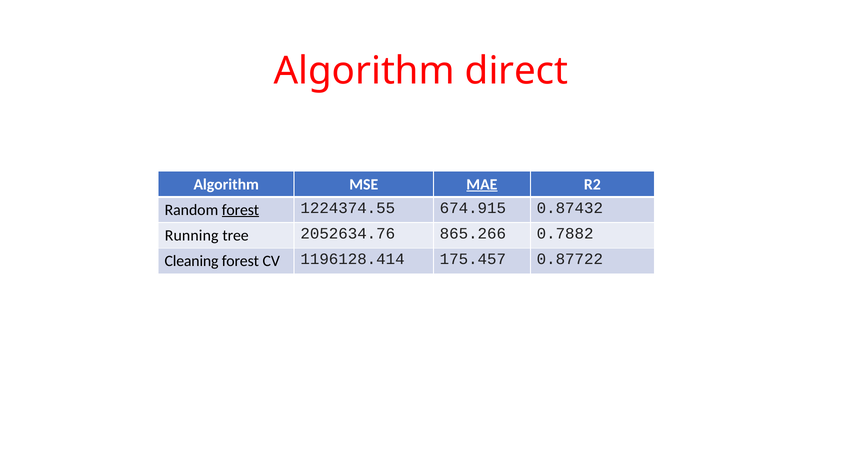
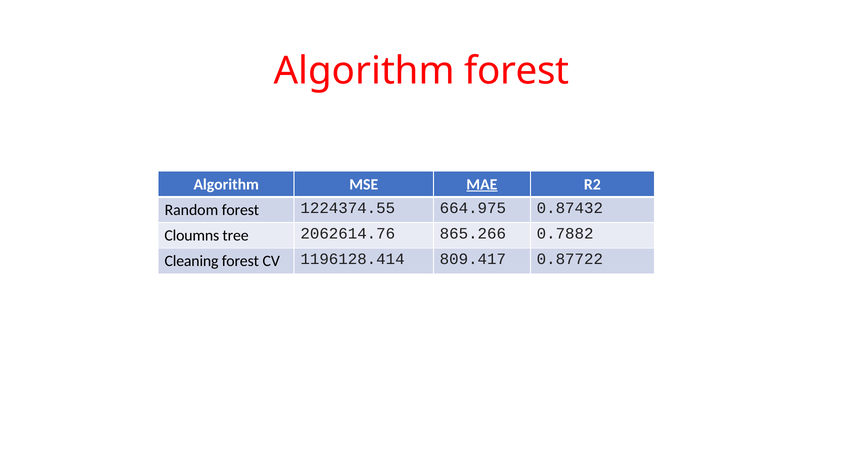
Algorithm direct: direct -> forest (517, 71)
forest underline: present -> none (240, 210)
674.915: 674.915 -> 664.975 (473, 208)
Running: Running -> Cloumns (192, 235)
2052634.76: 2052634.76 -> 2062614.76 (348, 233)
175.457: 175.457 -> 809.417 (473, 259)
